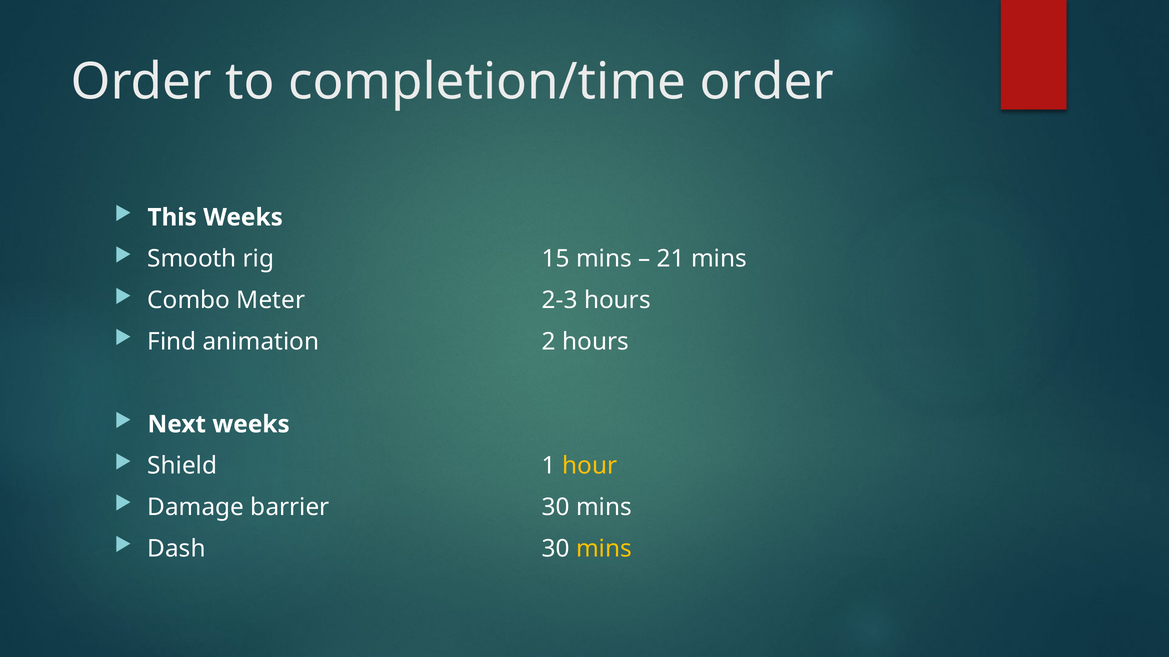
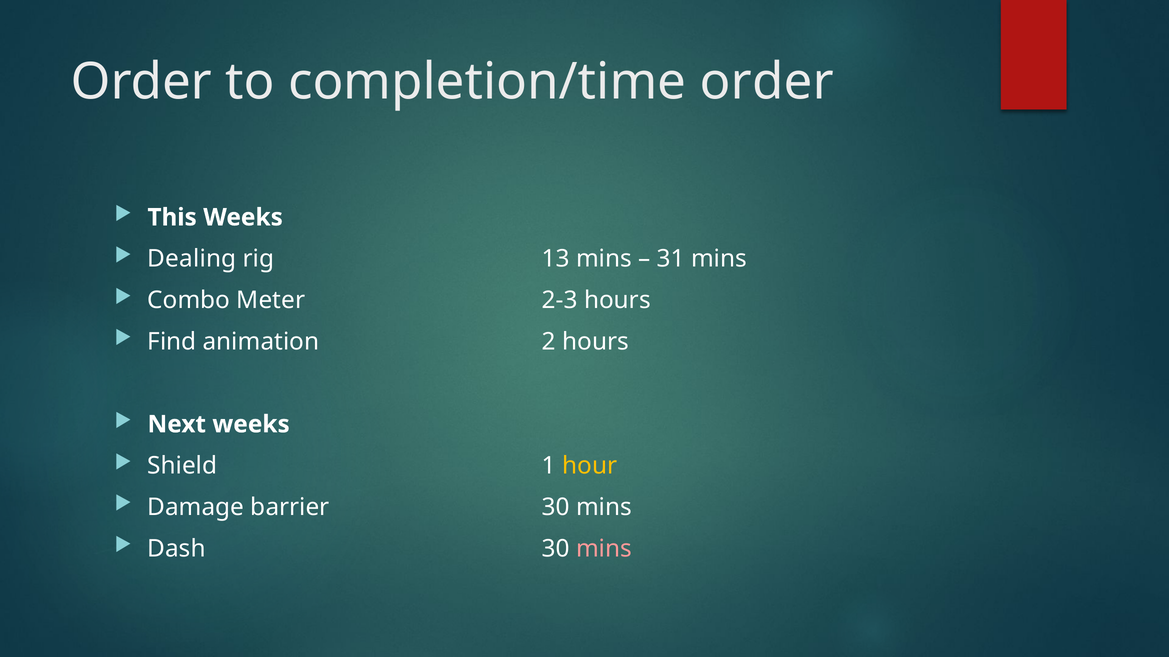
Smooth: Smooth -> Dealing (192, 259)
15: 15 -> 13 (556, 259)
21: 21 -> 31 (671, 259)
mins colour: yellow -> pink (604, 549)
